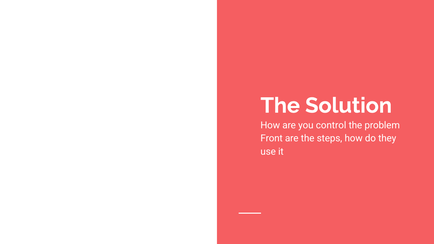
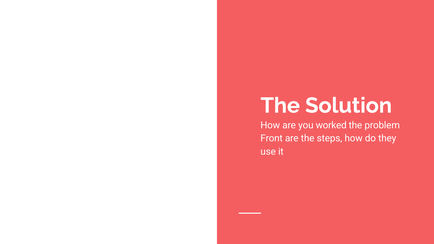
control: control -> worked (331, 125)
